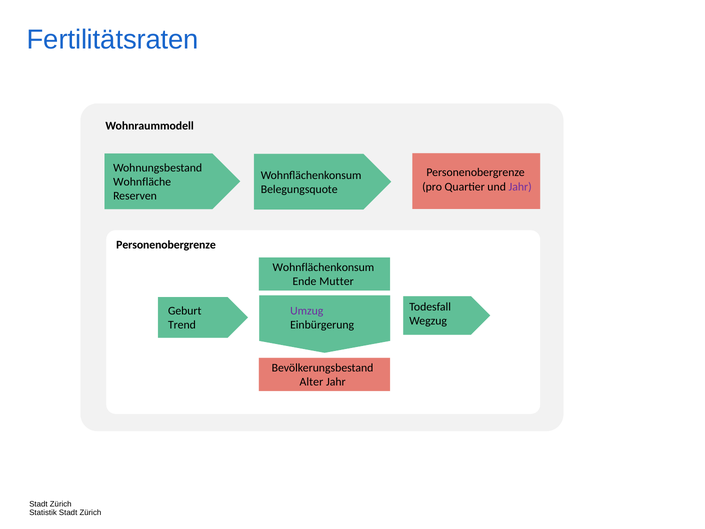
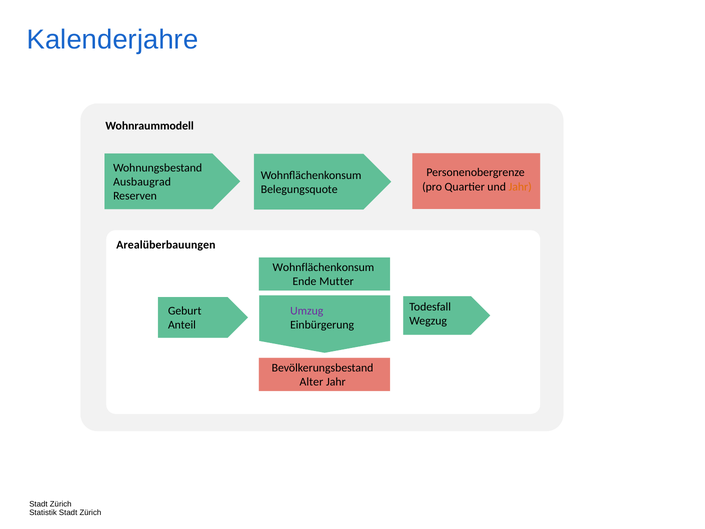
Fertilitätsraten: Fertilitätsraten -> Kalenderjahre (113, 40)
Wohnfläche: Wohnfläche -> Ausbaugrad (142, 182)
Jahr colour: purple -> orange (520, 187)
Personenobergrenze: Personenobergrenze -> Arealüberbauungen (166, 245)
Trend: Trend -> Anteil (182, 325)
